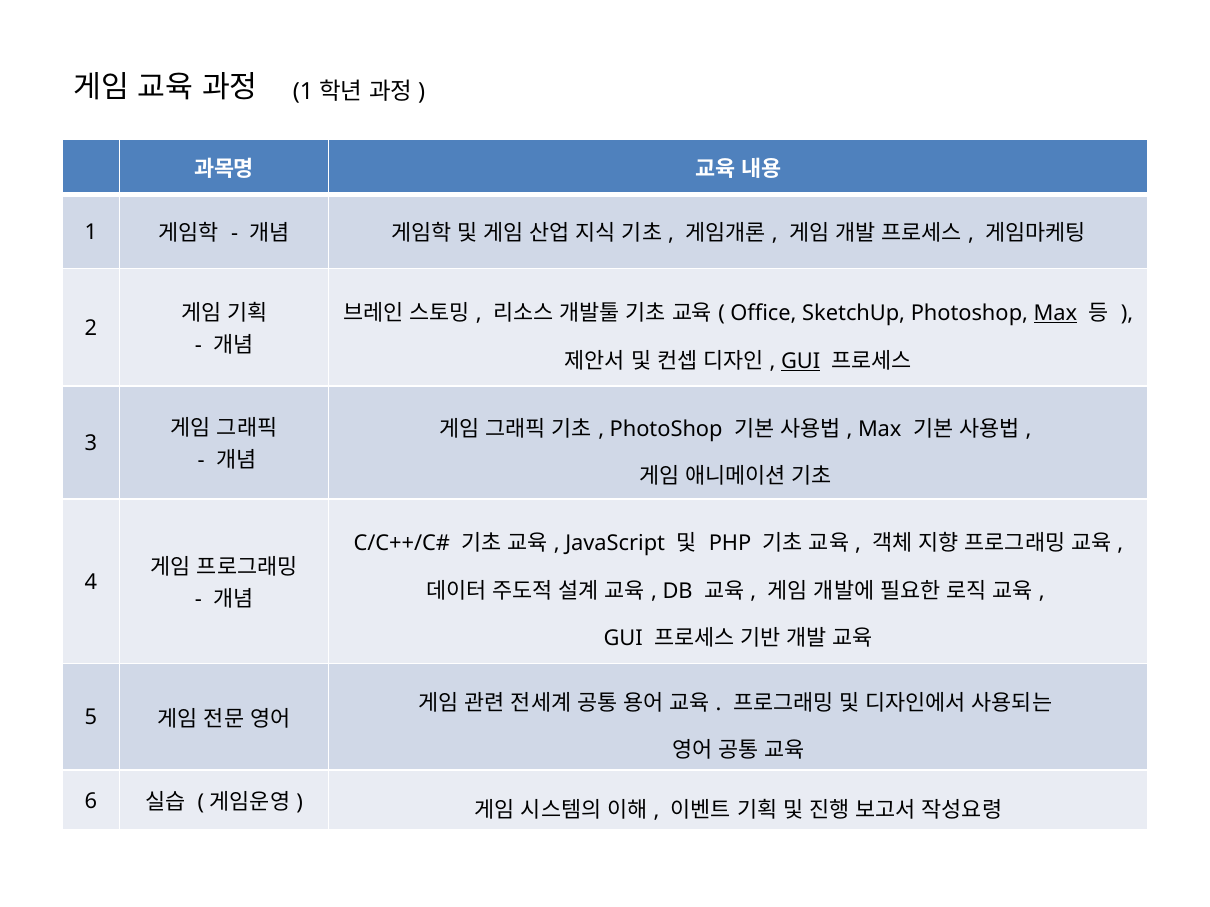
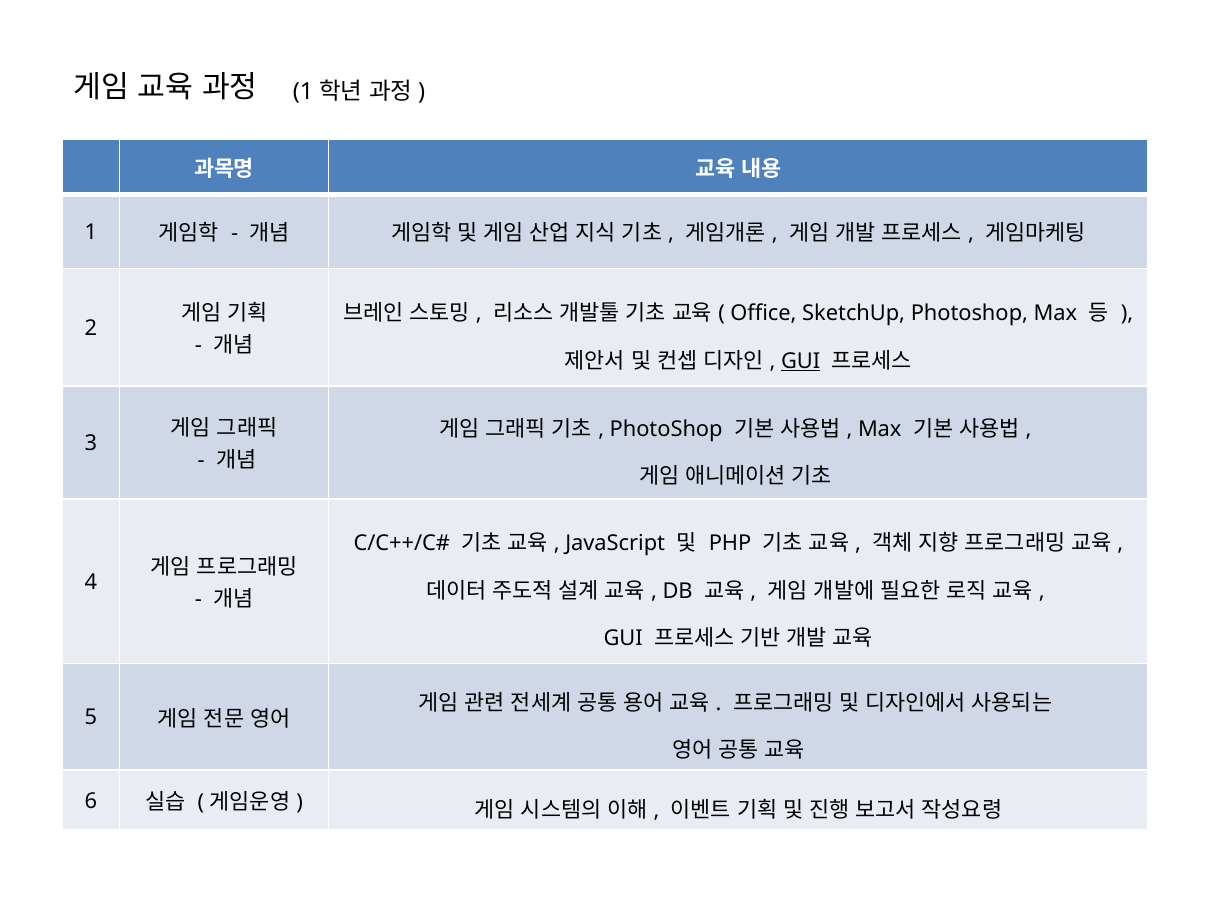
Max underline: present -> none (1055, 314)
